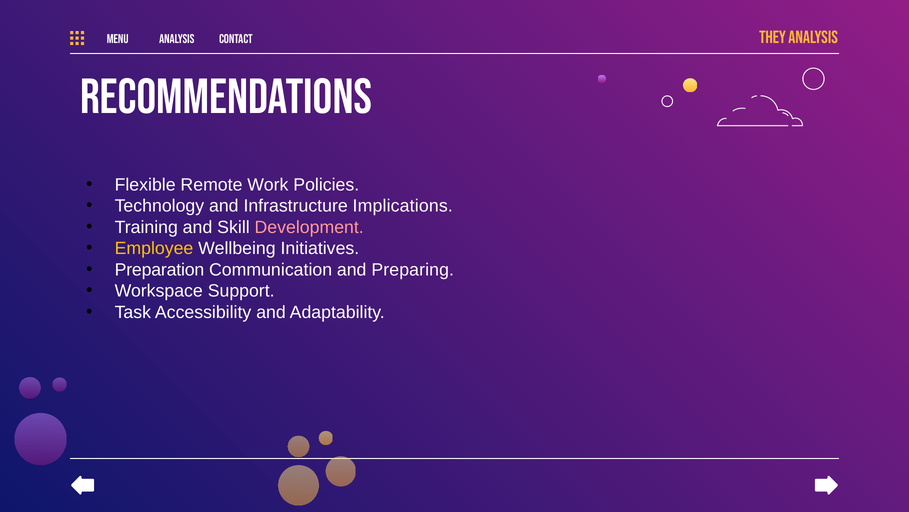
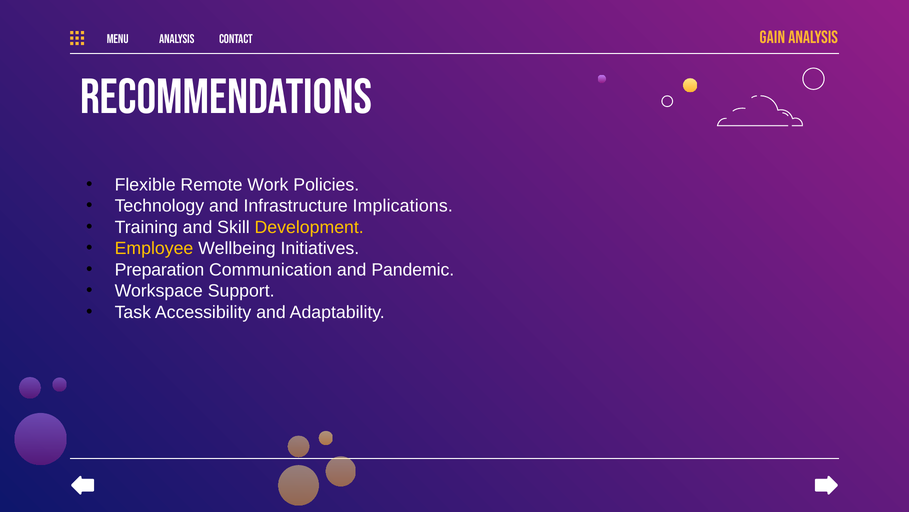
They: They -> Gain (772, 37)
Development colour: pink -> yellow (309, 227)
Preparing: Preparing -> Pandemic (413, 269)
